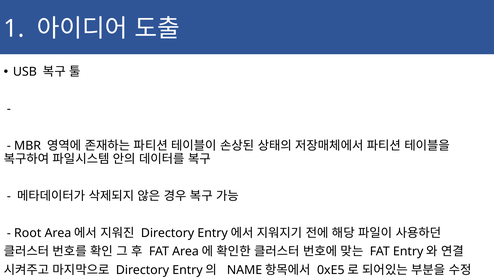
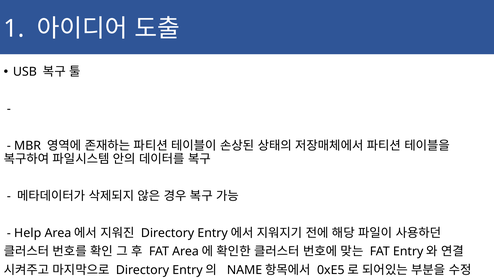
Root: Root -> Help (28, 233)
